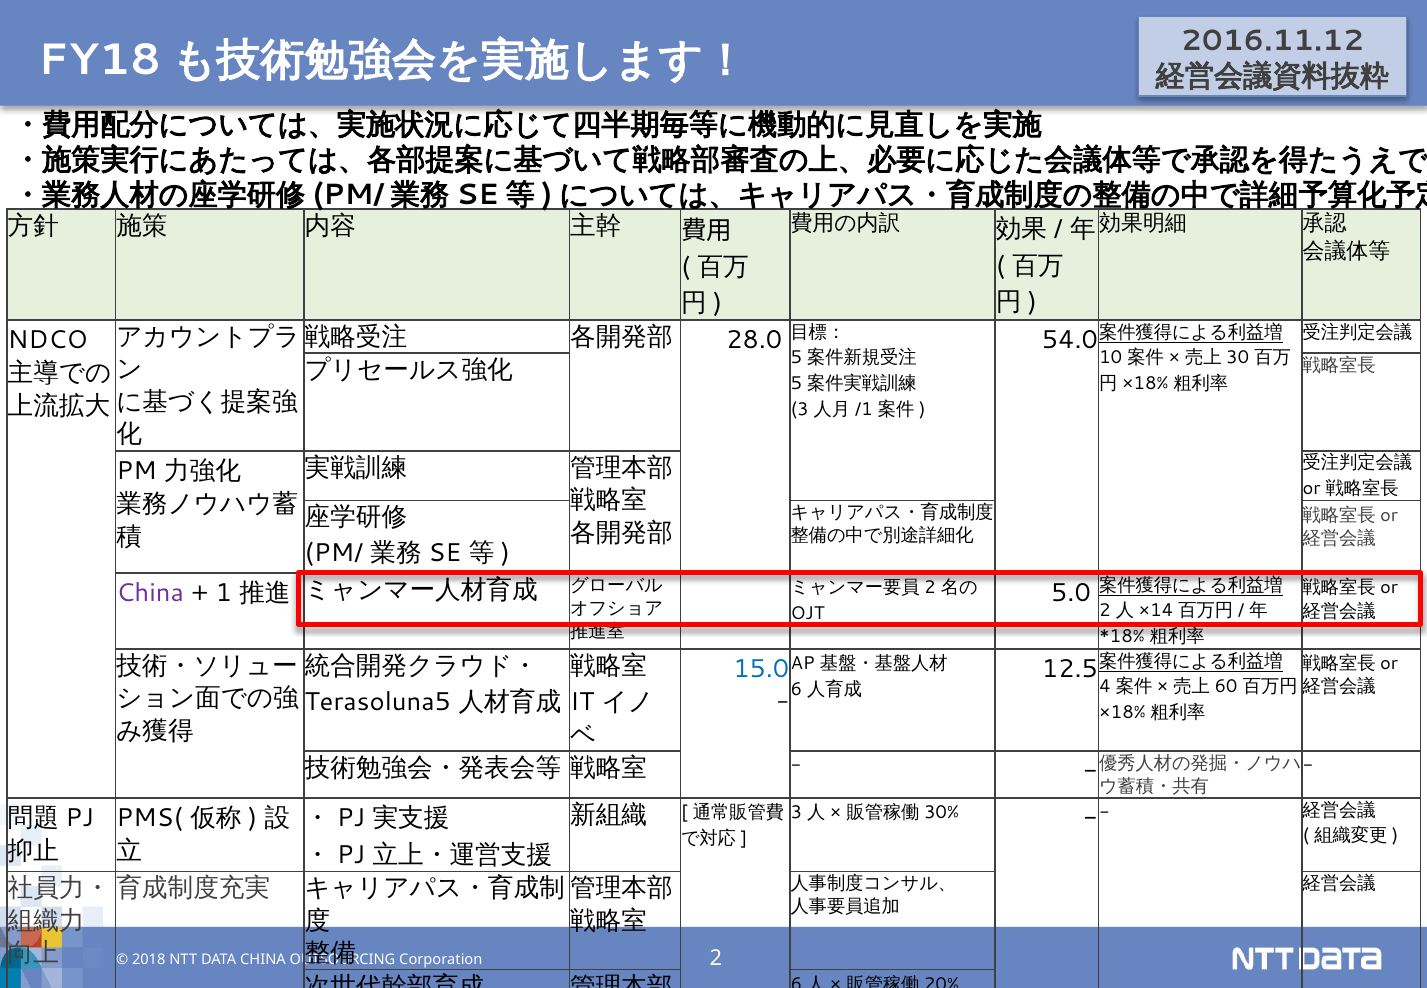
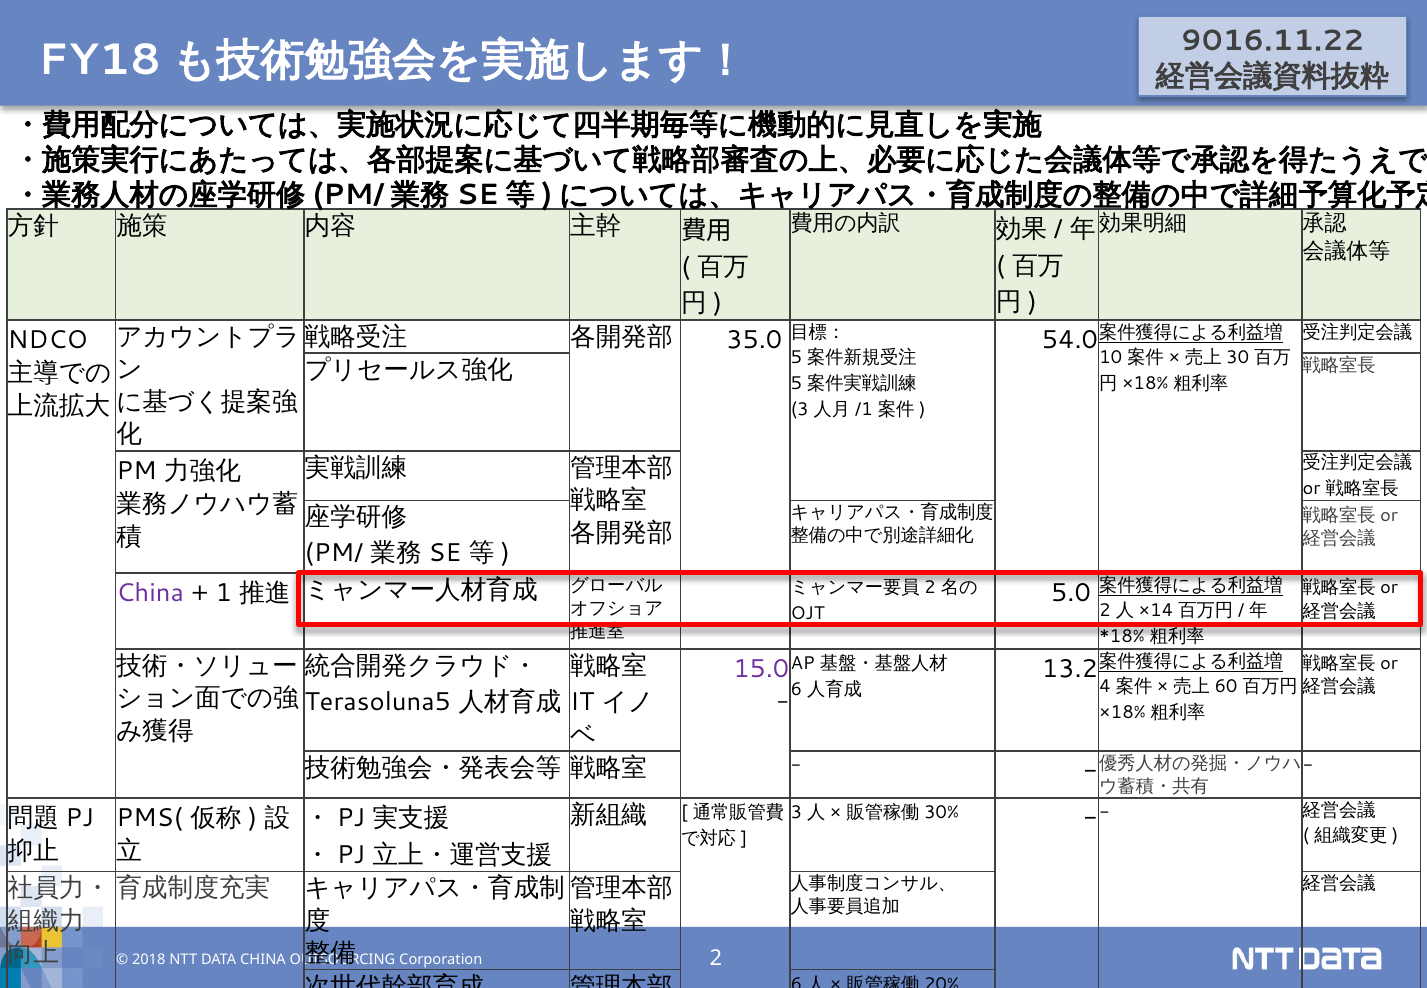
2016.11.12: 2016.11.12 -> 9016.11.22 (1272, 41)
28.0: 28.0 -> 35.0 (754, 340)
15.0 colour: blue -> purple (761, 669)
12.5: 12.5 -> 13.2 (1070, 669)
